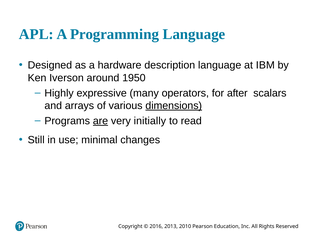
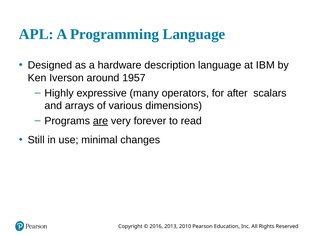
1950: 1950 -> 1957 (134, 78)
dimensions underline: present -> none (174, 106)
initially: initially -> forever (150, 121)
